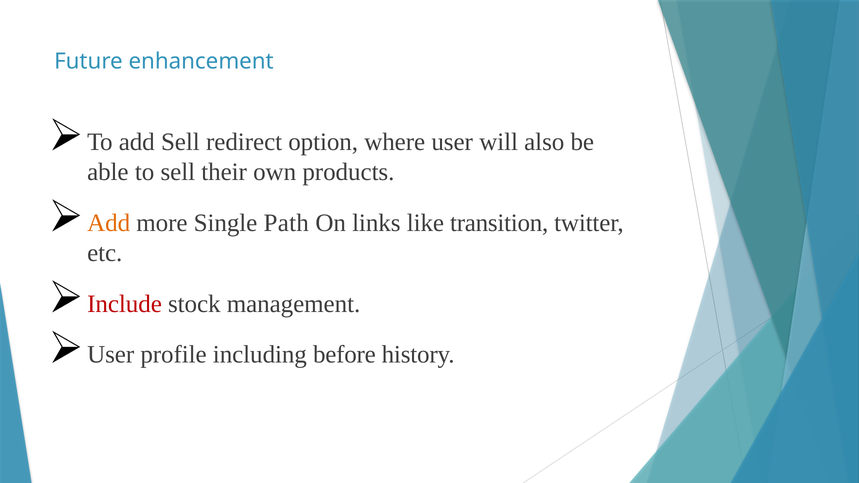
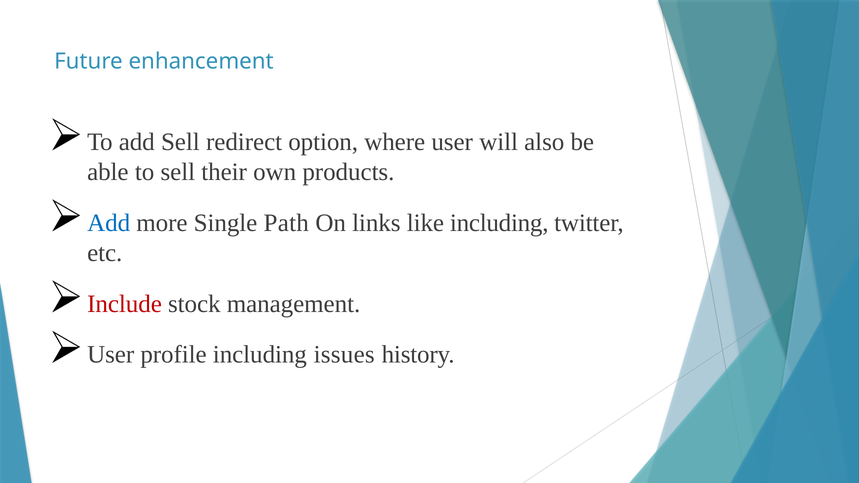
Add colour: orange -> blue (109, 223)
like transition: transition -> including (499, 223)
before: before -> issues (344, 355)
